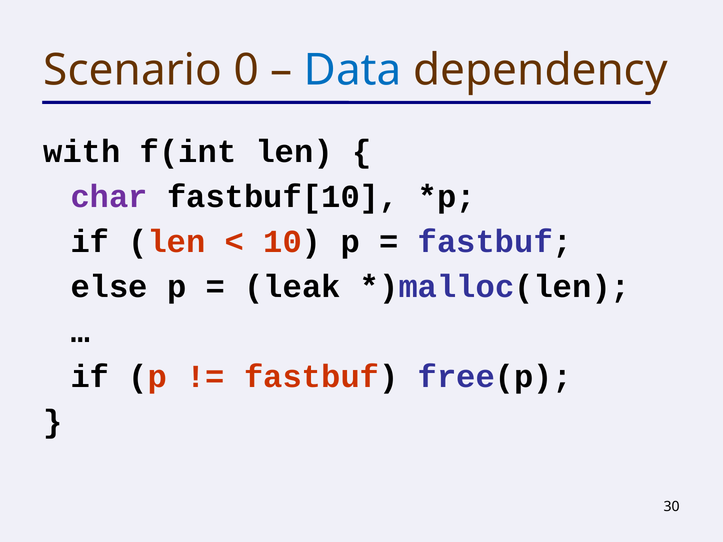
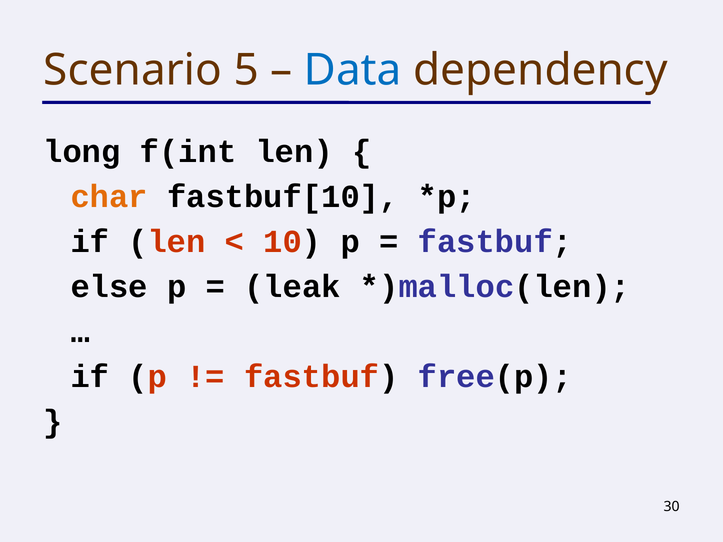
0: 0 -> 5 (246, 70)
with: with -> long (82, 152)
char colour: purple -> orange (109, 197)
